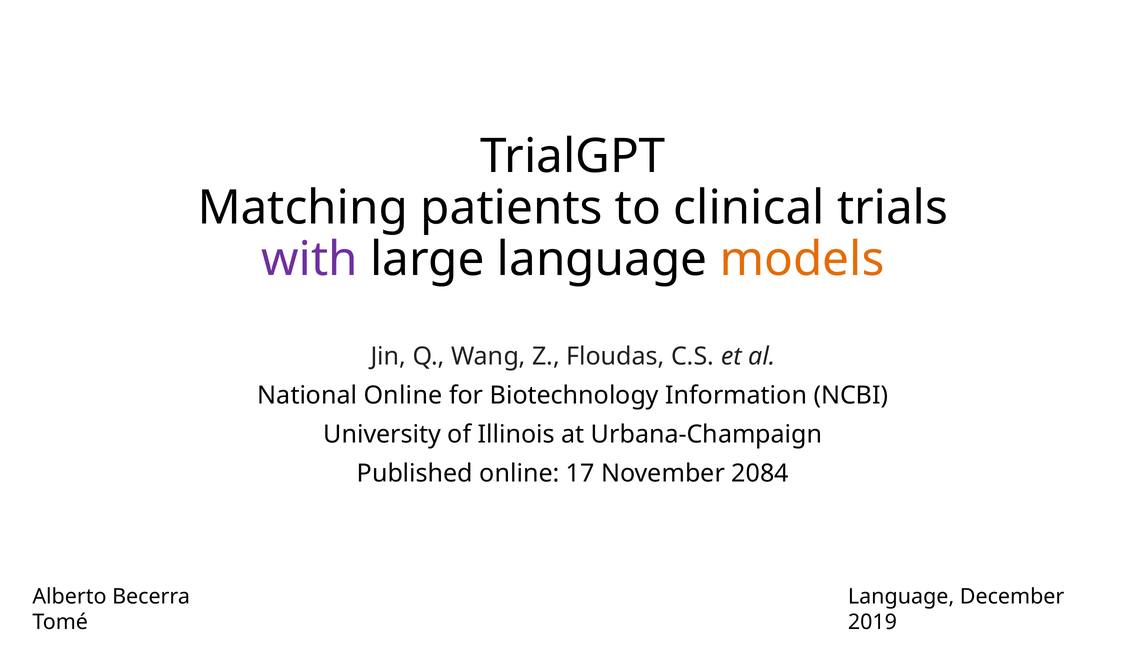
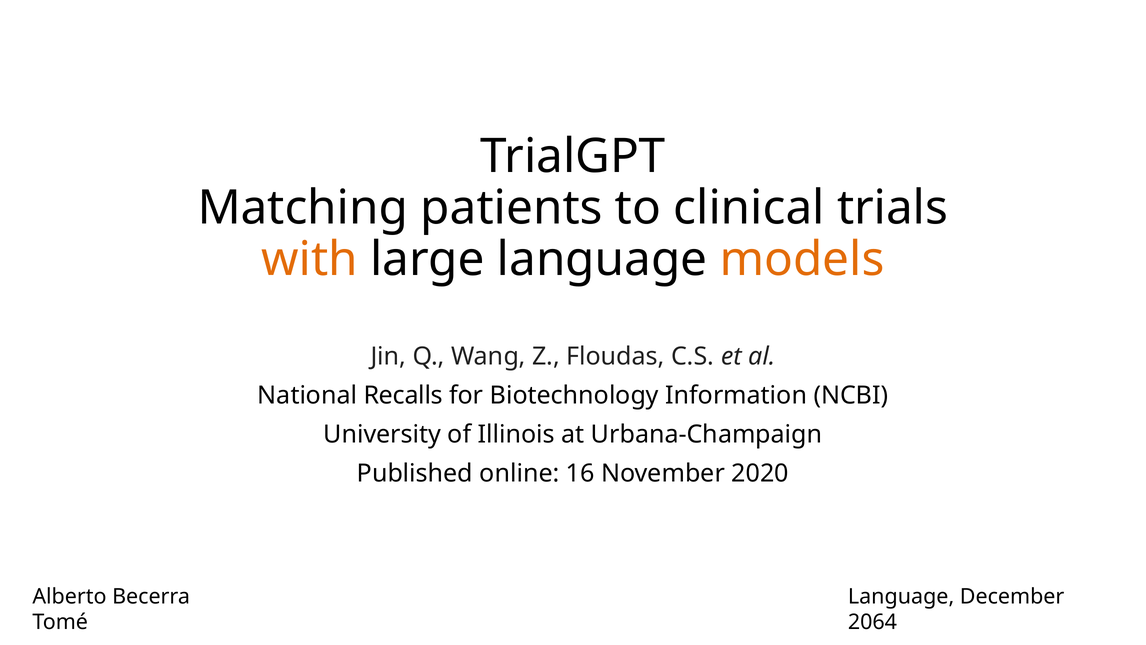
with colour: purple -> orange (309, 259)
National Online: Online -> Recalls (403, 395)
17: 17 -> 16 (580, 473)
2084: 2084 -> 2020 (760, 473)
2019: 2019 -> 2064 (872, 622)
